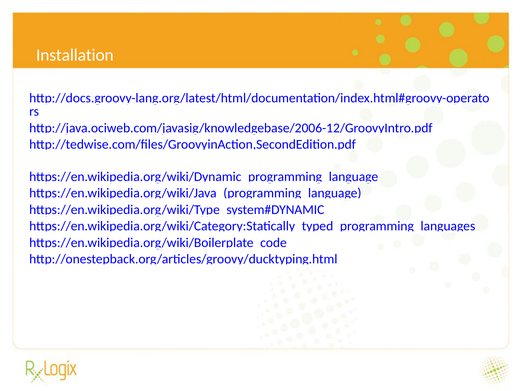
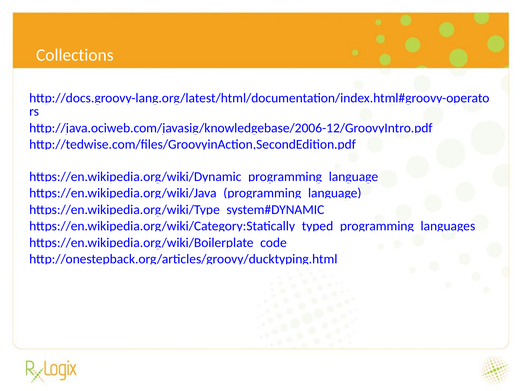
Installation: Installation -> Collections (75, 55)
